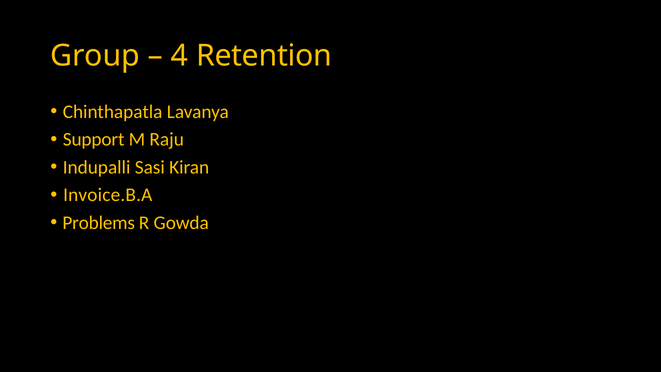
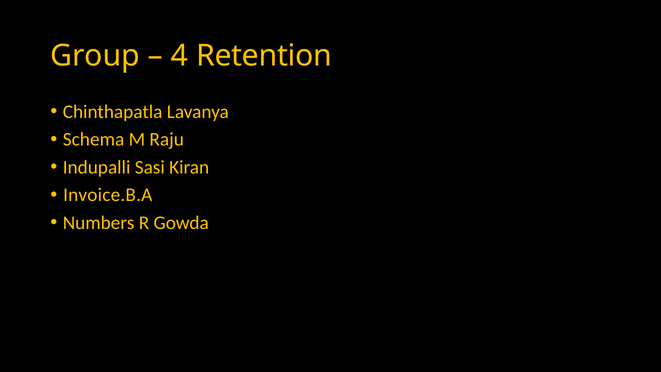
Support: Support -> Schema (94, 139)
Problems: Problems -> Numbers (99, 223)
